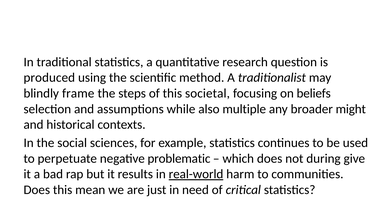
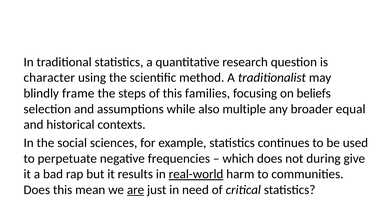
produced: produced -> character (49, 78)
societal: societal -> families (208, 94)
might: might -> equal (351, 109)
problematic: problematic -> frequencies (179, 159)
are underline: none -> present (136, 190)
